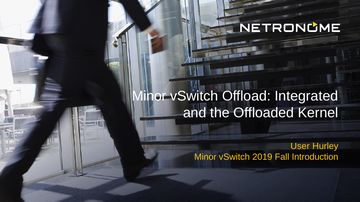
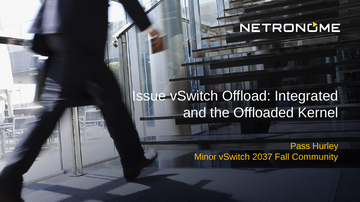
Minor: Minor -> Issue (149, 96)
User: User -> Pass (300, 147)
2019: 2019 -> 2037 (262, 157)
Introduction: Introduction -> Community (315, 157)
